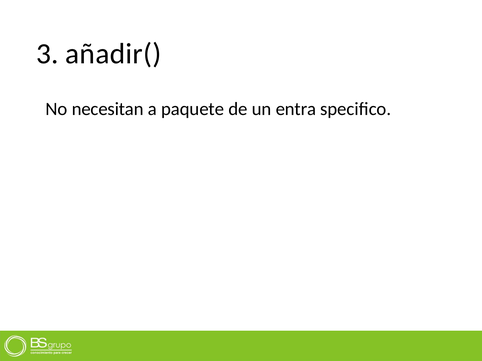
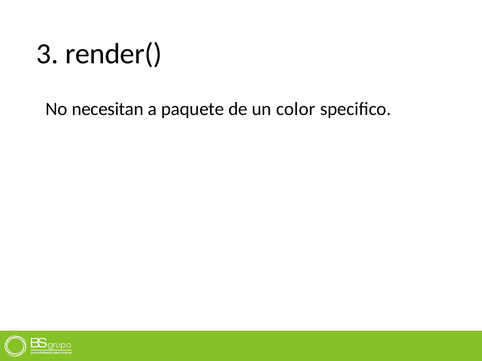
añadir(: añadir( -> render( (114, 54)
entra: entra -> color (296, 109)
